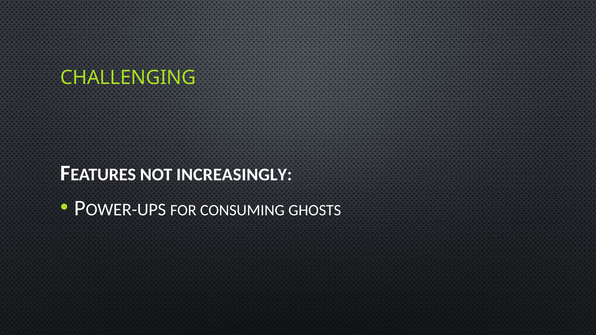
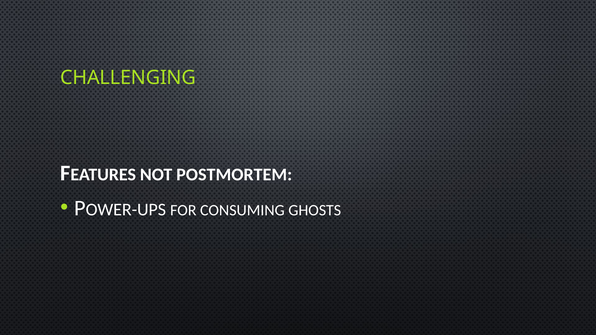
INCREASINGLY: INCREASINGLY -> POSTMORTEM (234, 175)
